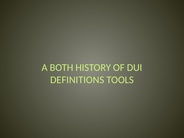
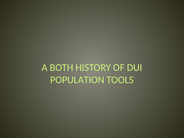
DEFINITIONS: DEFINITIONS -> POPULATION (77, 80)
